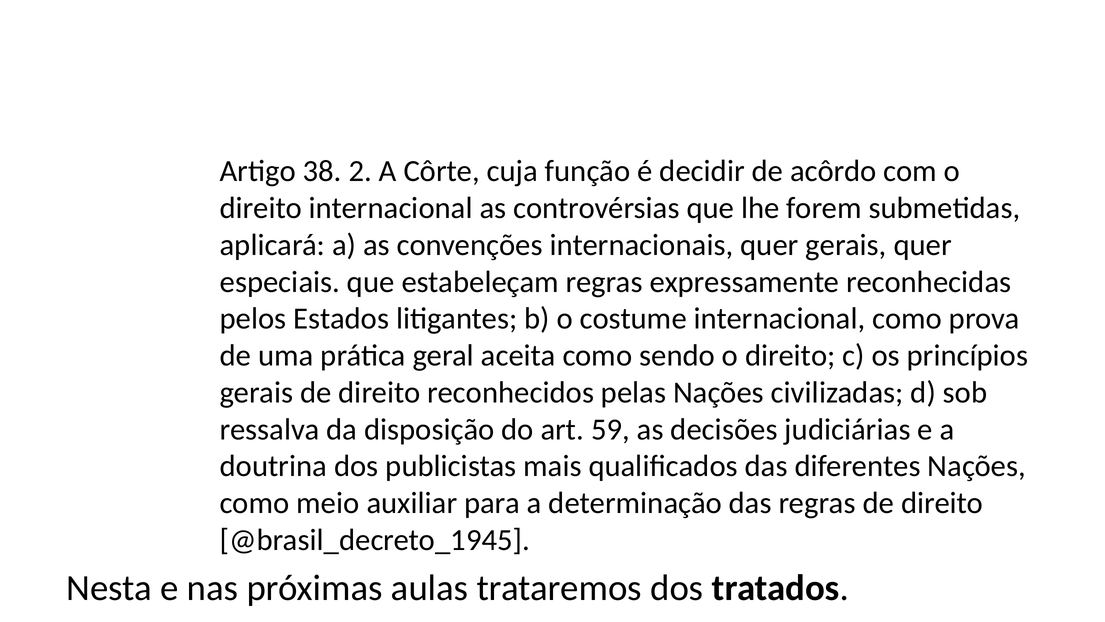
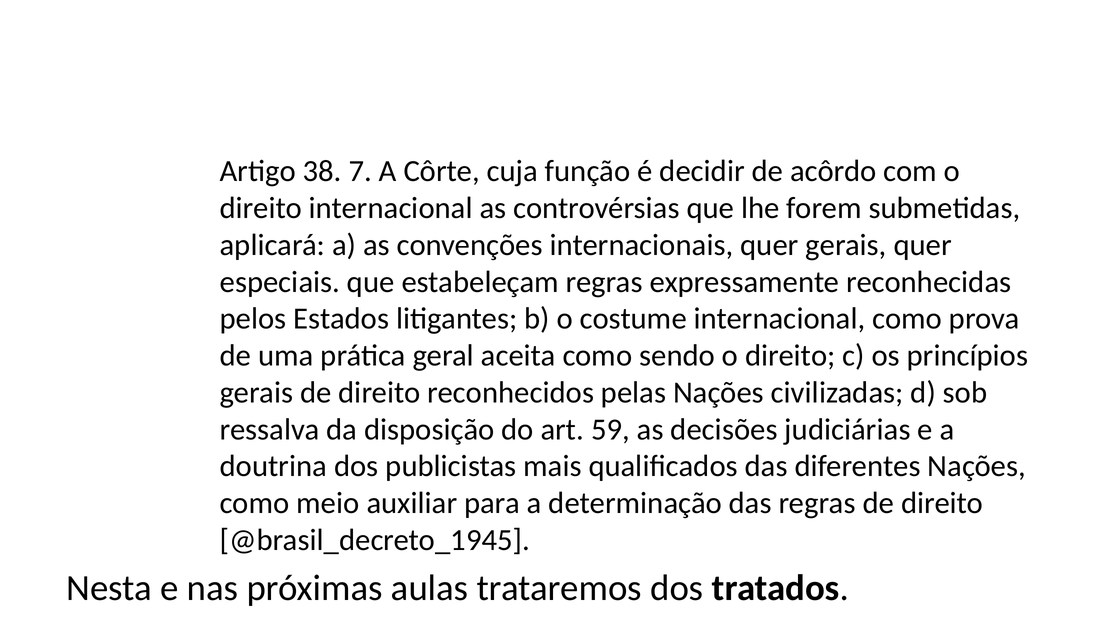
2: 2 -> 7 (360, 171)
